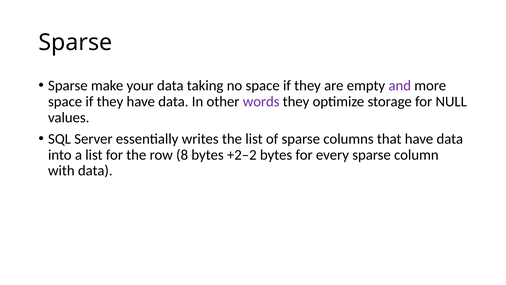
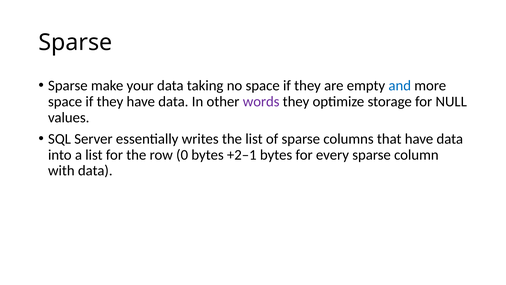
and colour: purple -> blue (400, 86)
8: 8 -> 0 (182, 155)
+2–2: +2–2 -> +2–1 (242, 155)
